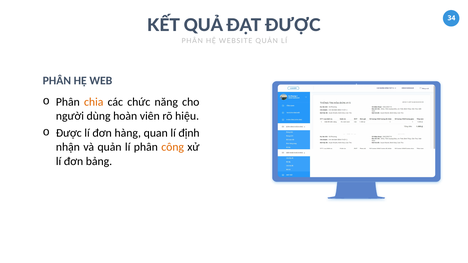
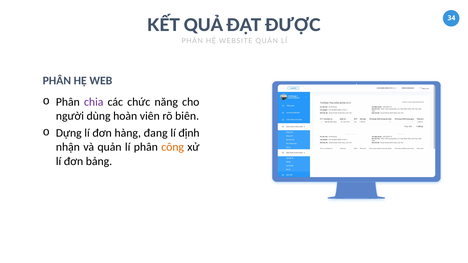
chia colour: orange -> purple (94, 102)
hiệu: hiệu -> biên (187, 116)
Được: Được -> Dựng (69, 133)
quan: quan -> đang (156, 133)
